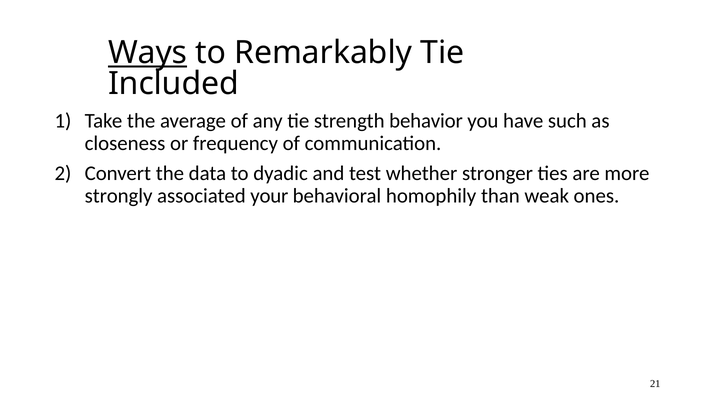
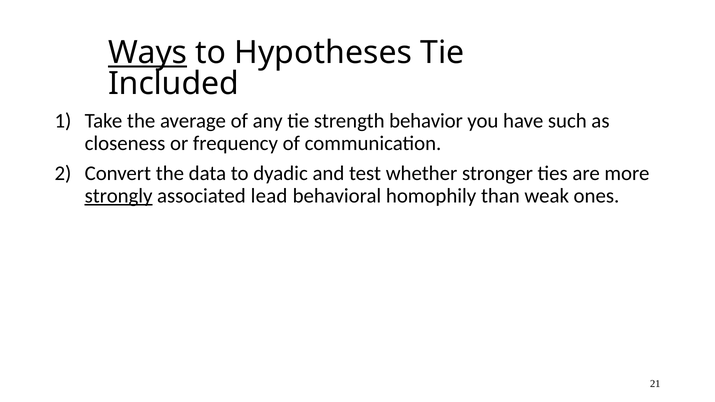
Remarkably: Remarkably -> Hypotheses (323, 53)
strongly underline: none -> present (119, 196)
your: your -> lead (269, 196)
